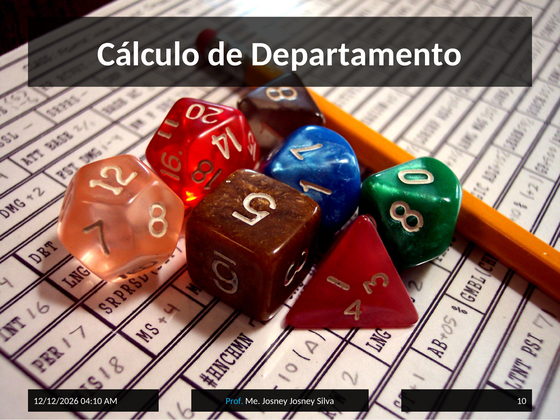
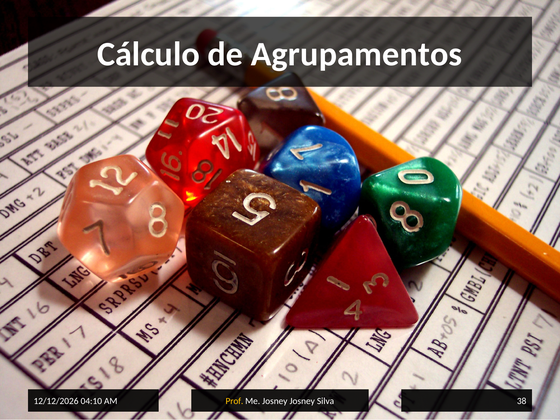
Departamento: Departamento -> Agrupamentos (356, 54)
Prof colour: light blue -> yellow (234, 401)
10: 10 -> 38 (522, 401)
